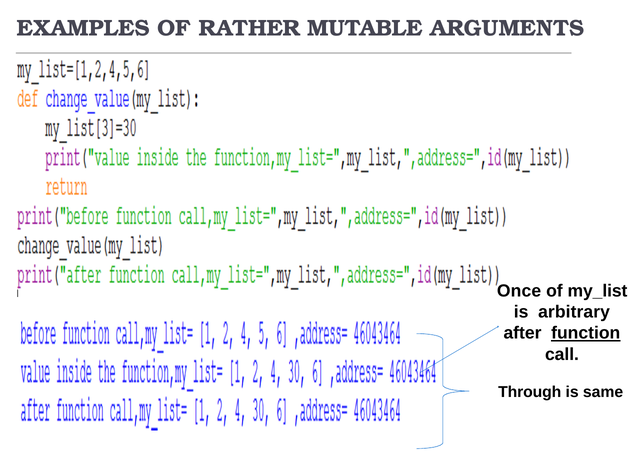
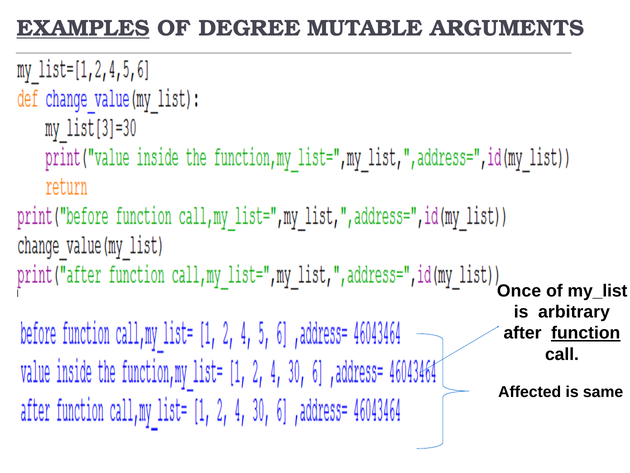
EXAMPLES underline: none -> present (83, 28)
RATHER: RATHER -> DEGREE (250, 28)
Through: Through -> Affected (530, 392)
